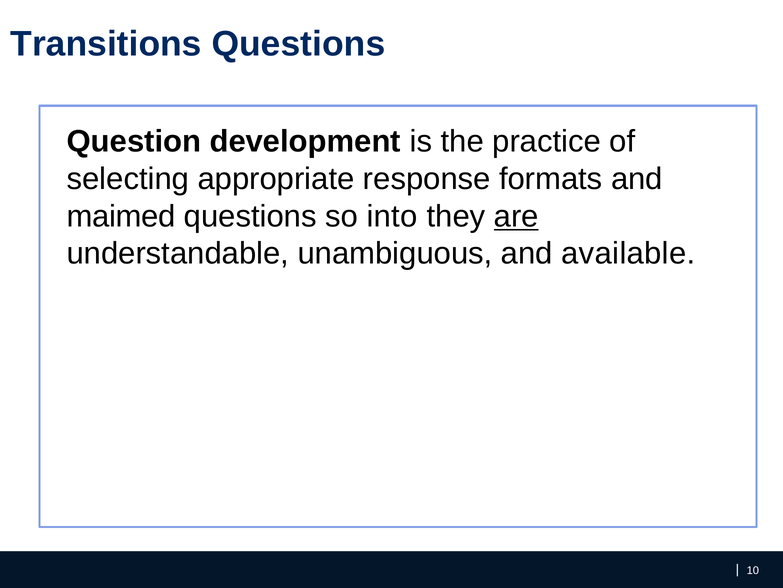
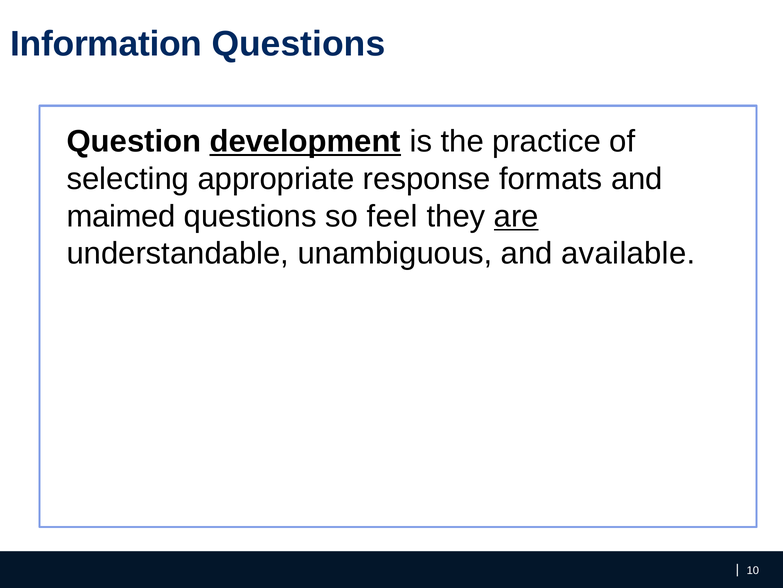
Transitions: Transitions -> Information (106, 44)
development underline: none -> present (305, 141)
into: into -> feel (392, 216)
